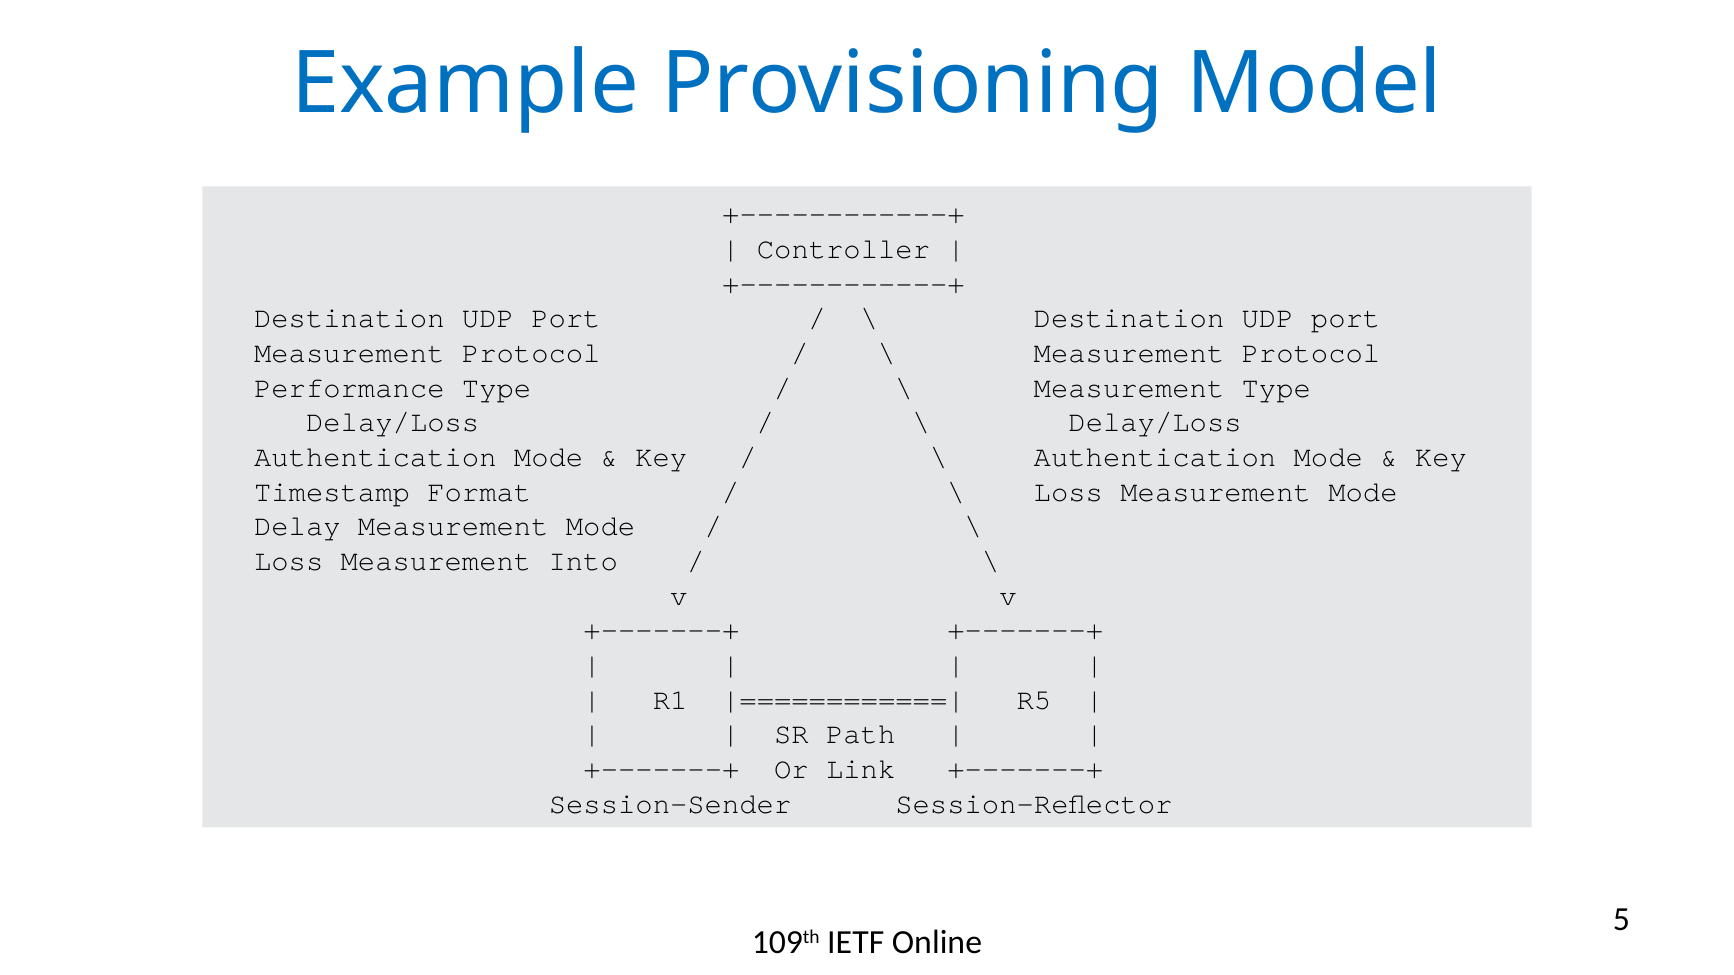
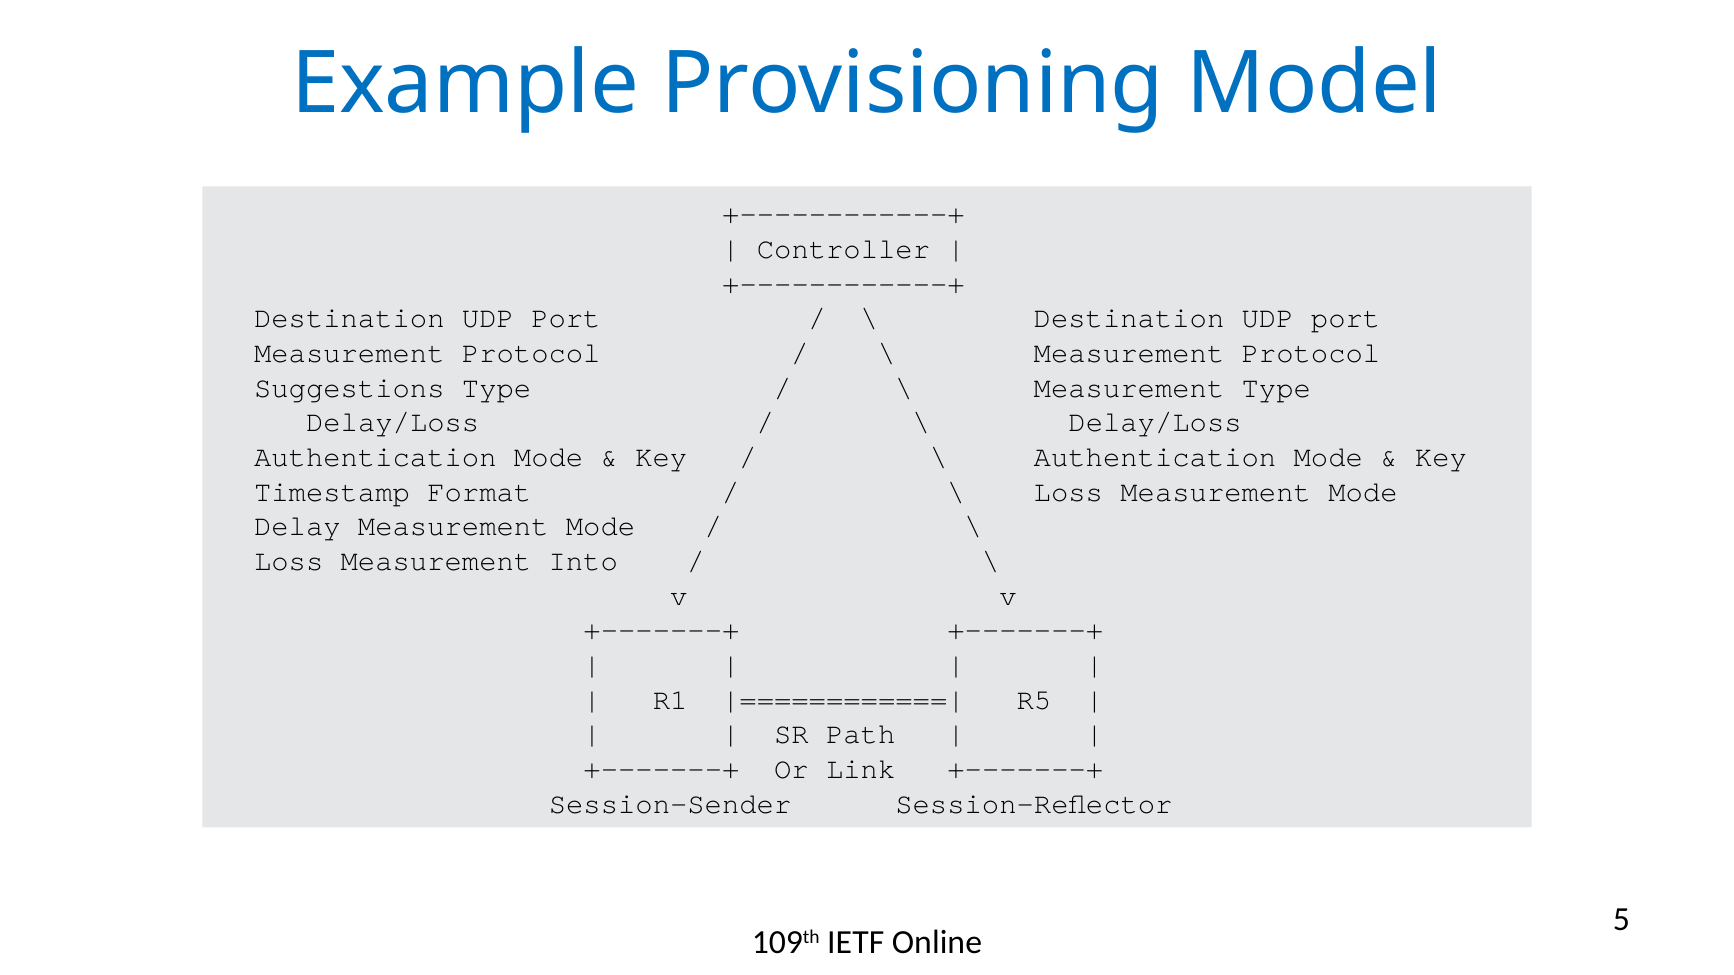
Performance: Performance -> Suggestions (349, 388)
